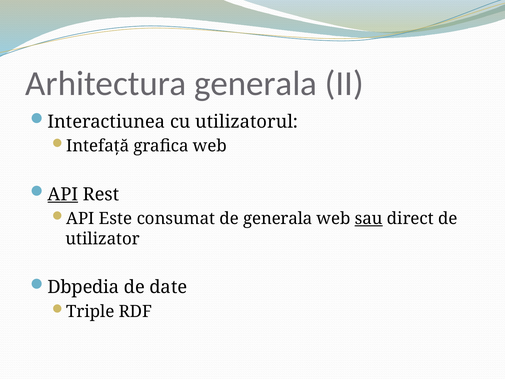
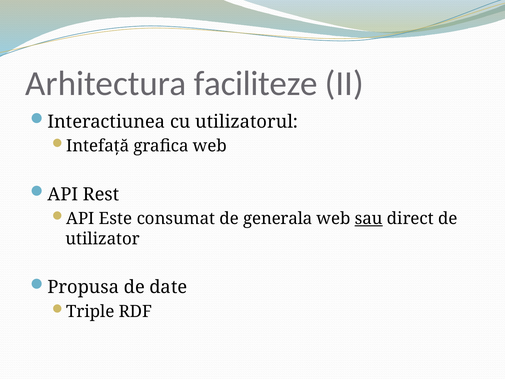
Arhitectura generala: generala -> faciliteze (256, 83)
API underline: present -> none (63, 194)
Dbpedia: Dbpedia -> Propusa (83, 287)
